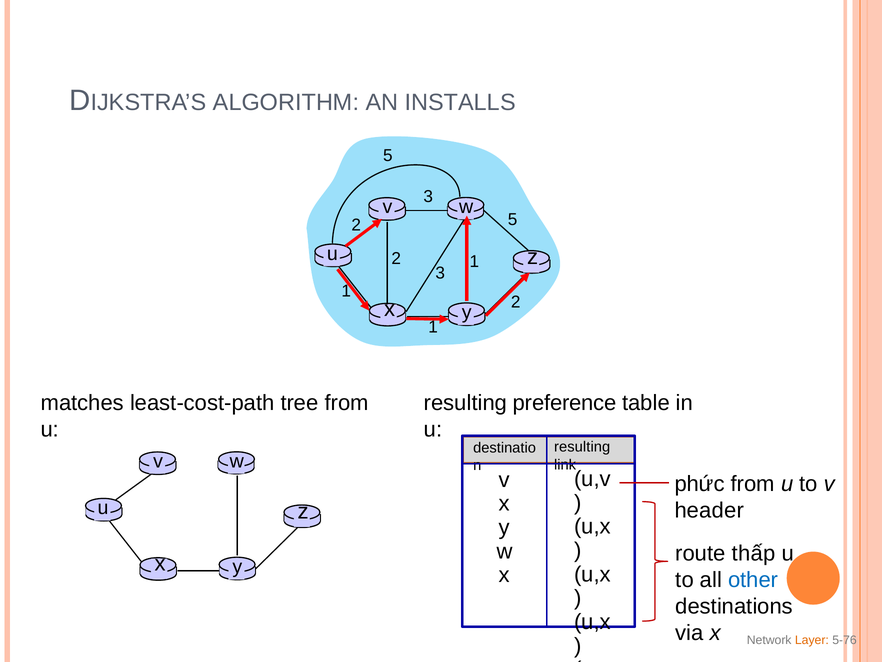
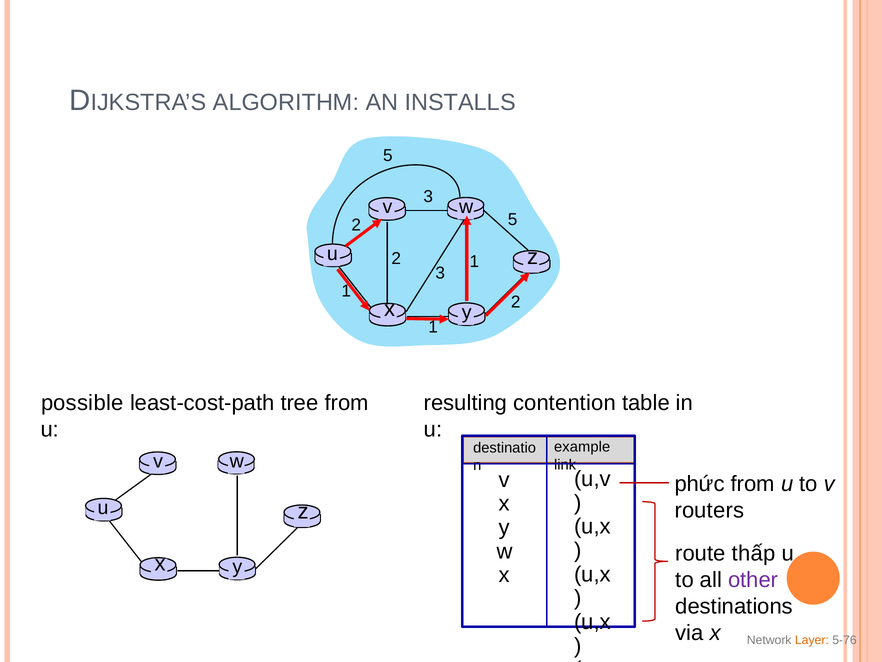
preference: preference -> contention (564, 403)
matches: matches -> possible (82, 403)
resulting: resulting -> example (582, 447)
header: header -> routers (709, 510)
other colour: blue -> purple (753, 579)
